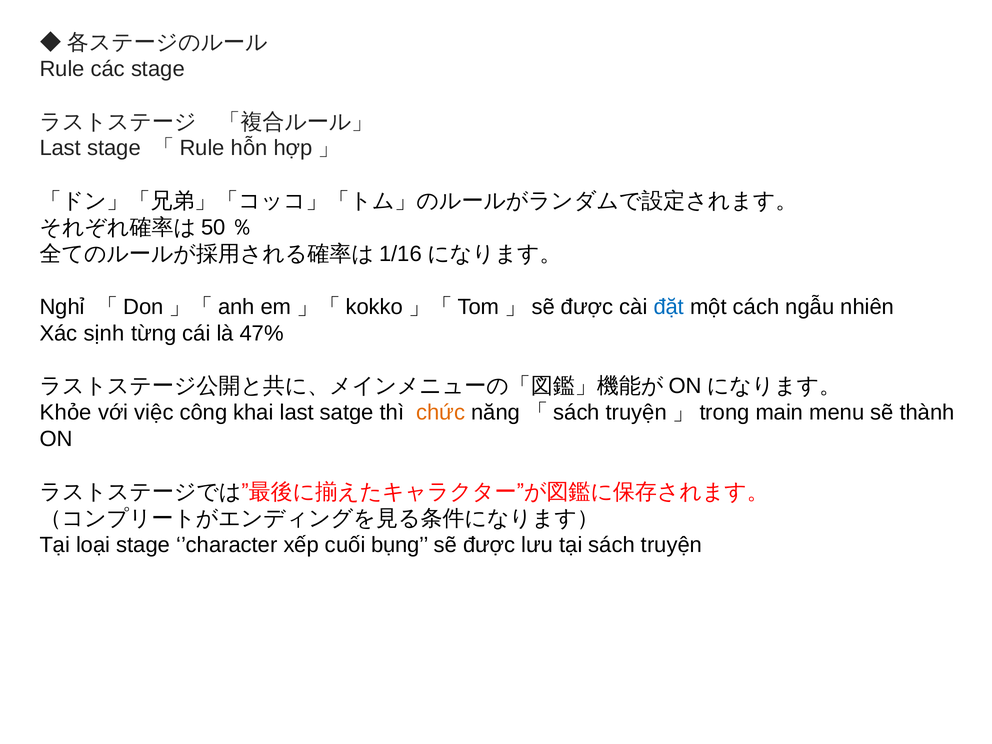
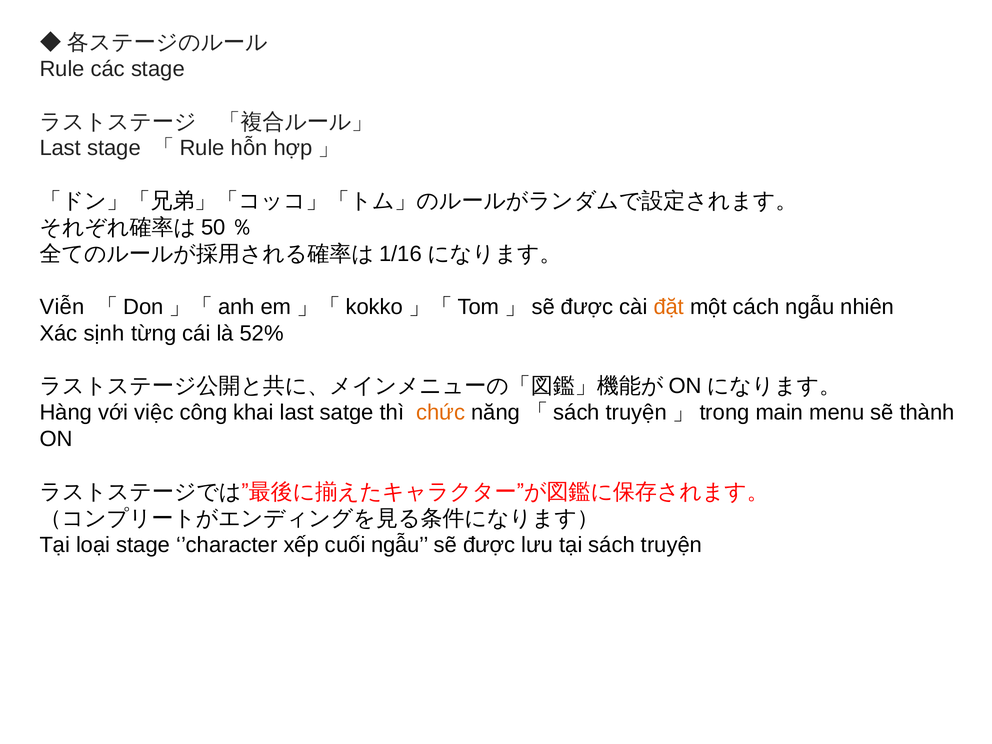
Nghỉ: Nghỉ -> Viễn (62, 307)
đặt colour: blue -> orange (669, 307)
47%: 47% -> 52% (262, 333)
Khỏe: Khỏe -> Hàng (66, 413)
cuối bụng: bụng -> ngẫu (400, 545)
